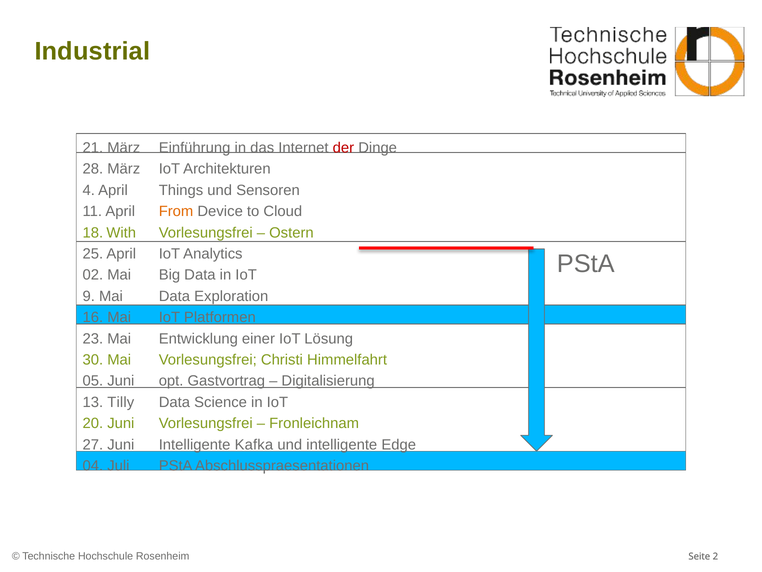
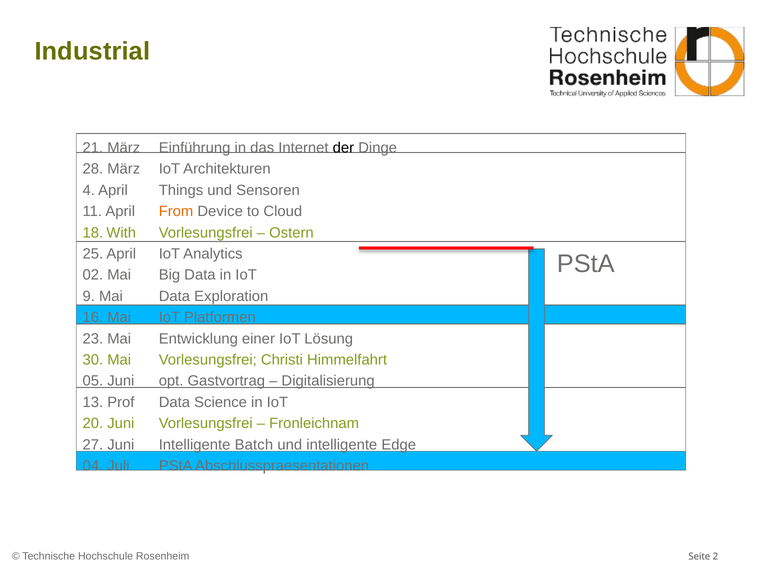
der colour: red -> black (343, 148)
Tilly: Tilly -> Prof (121, 402)
Kafka: Kafka -> Batch (254, 444)
